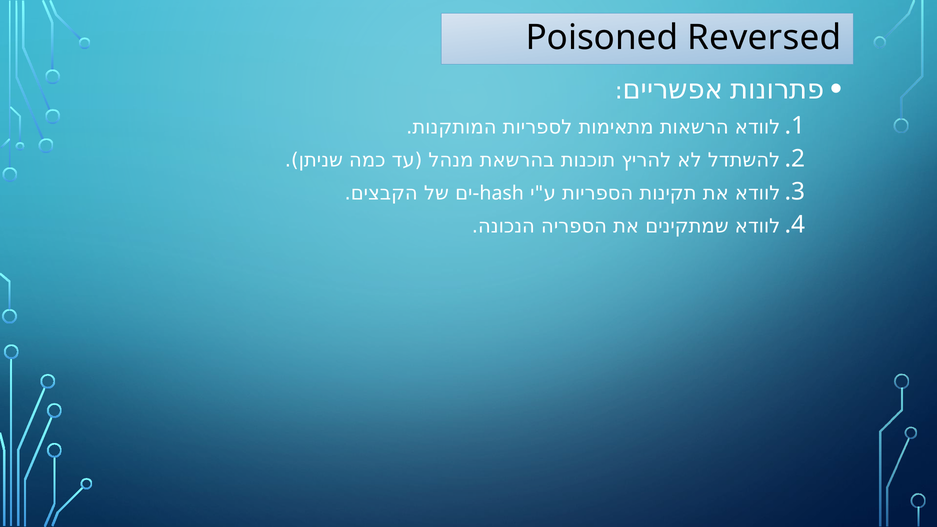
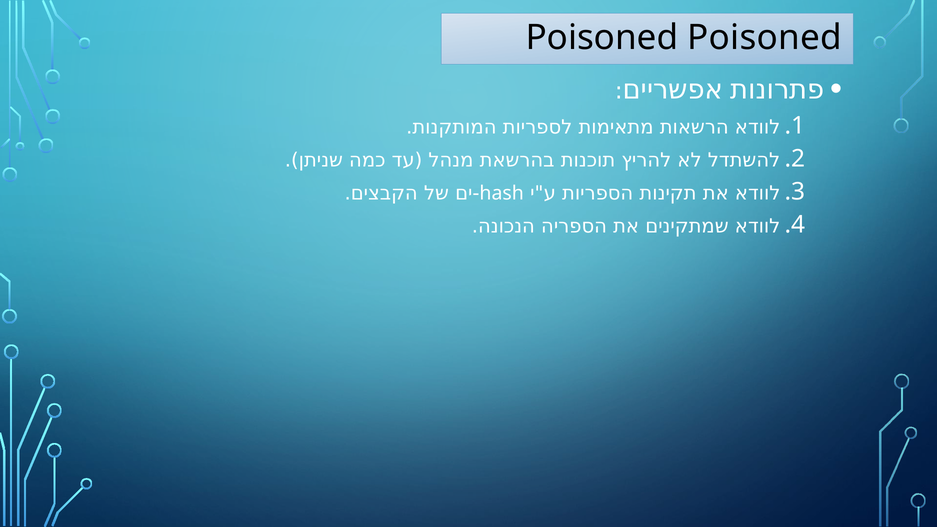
Poisoned Reversed: Reversed -> Poisoned (764, 38)
